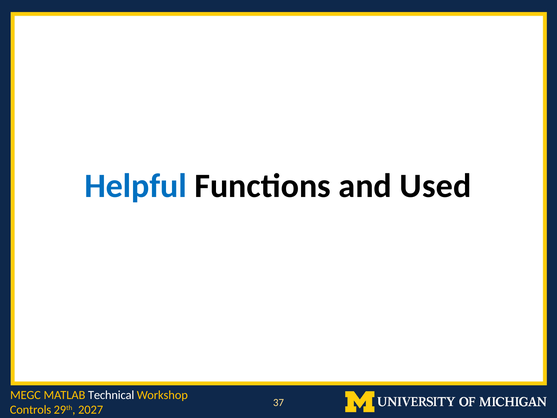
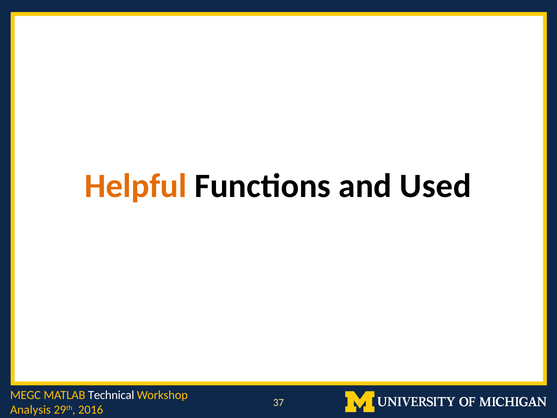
Helpful colour: blue -> orange (136, 186)
Controls: Controls -> Analysis (30, 410)
2027: 2027 -> 2016 (91, 410)
